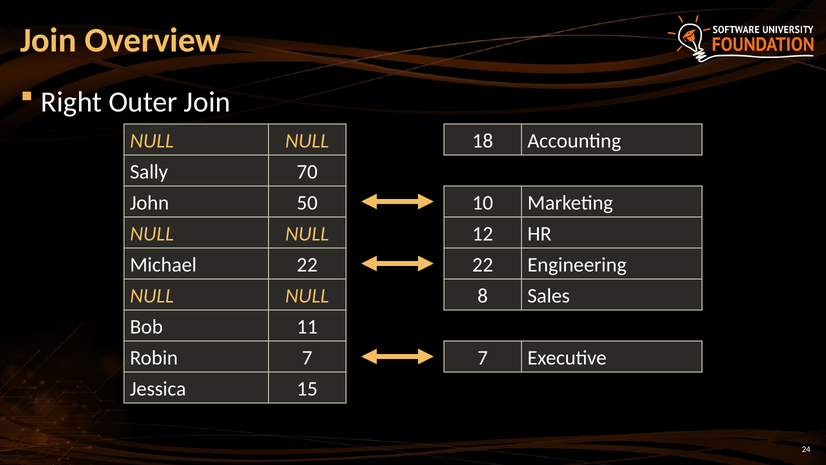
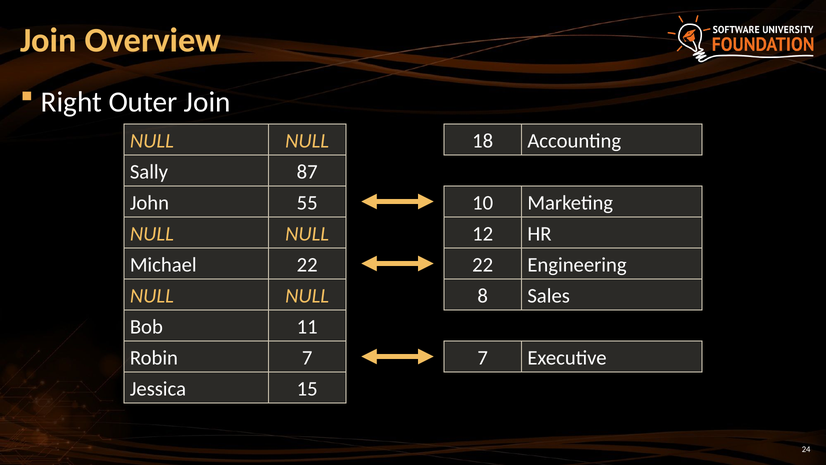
70: 70 -> 87 (307, 172)
50: 50 -> 55 (307, 203)
